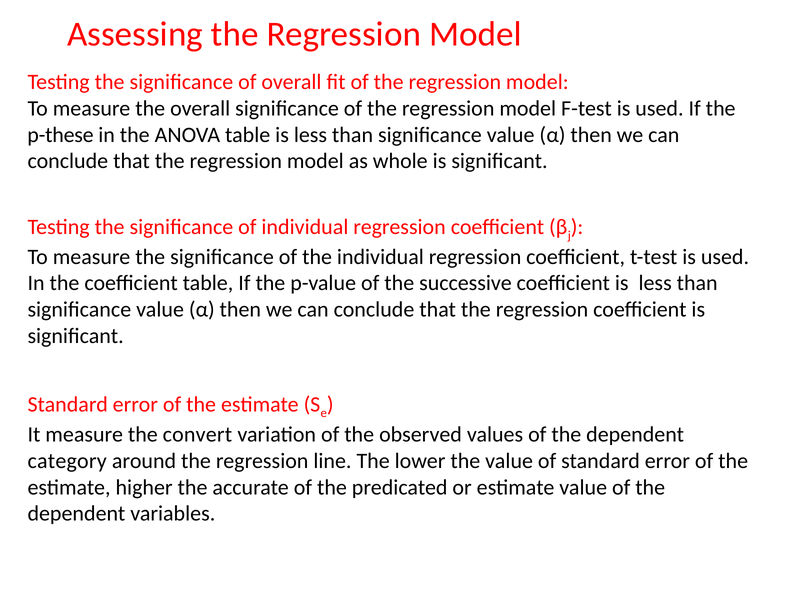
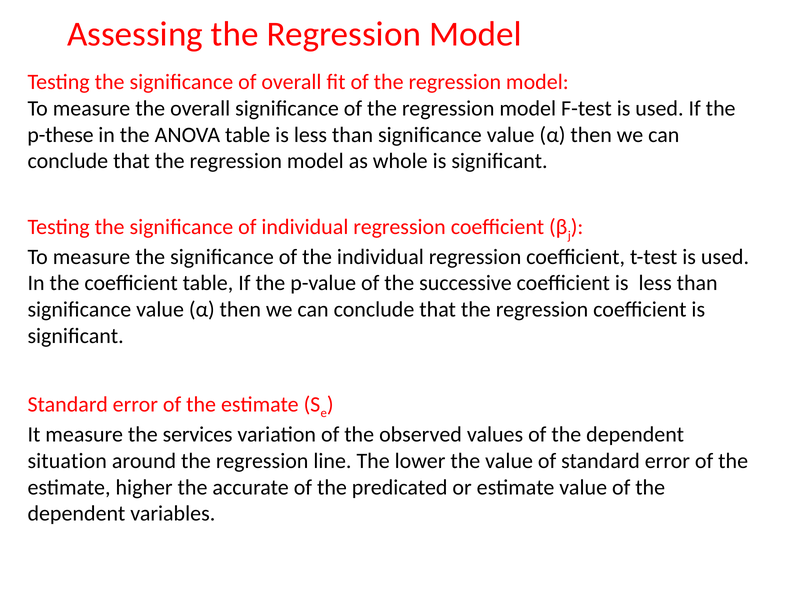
convert: convert -> services (198, 435)
category: category -> situation (67, 461)
